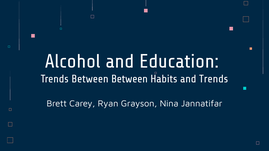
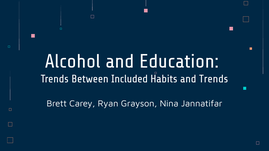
Between Between: Between -> Included (129, 79)
